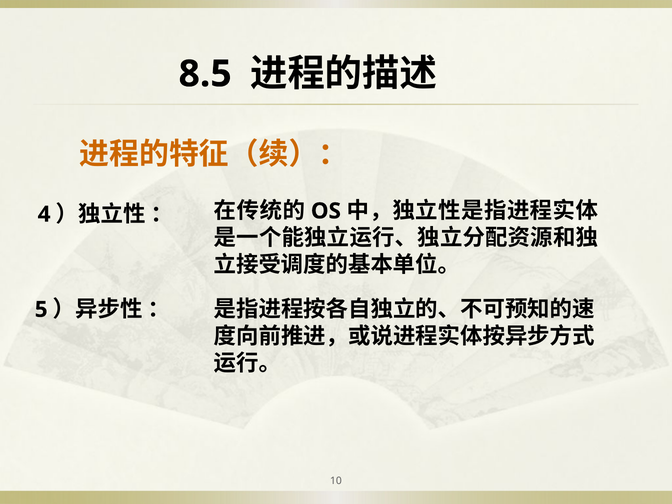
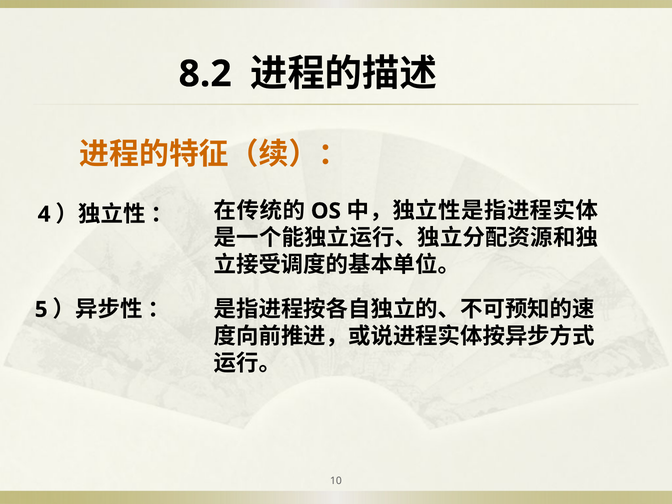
8.5: 8.5 -> 8.2 (205, 74)
